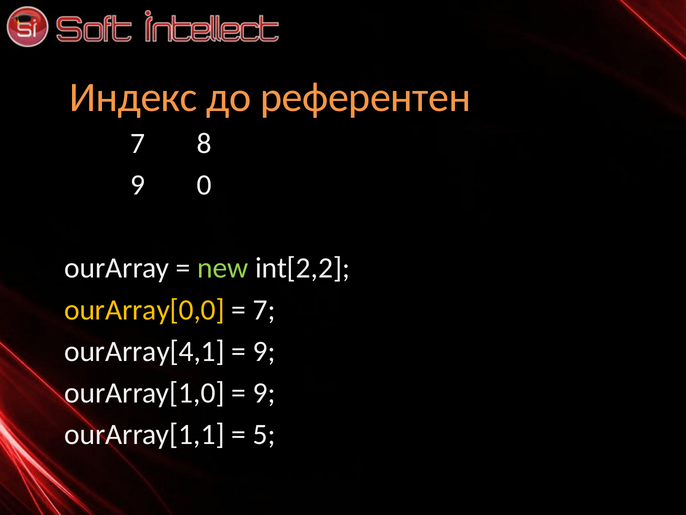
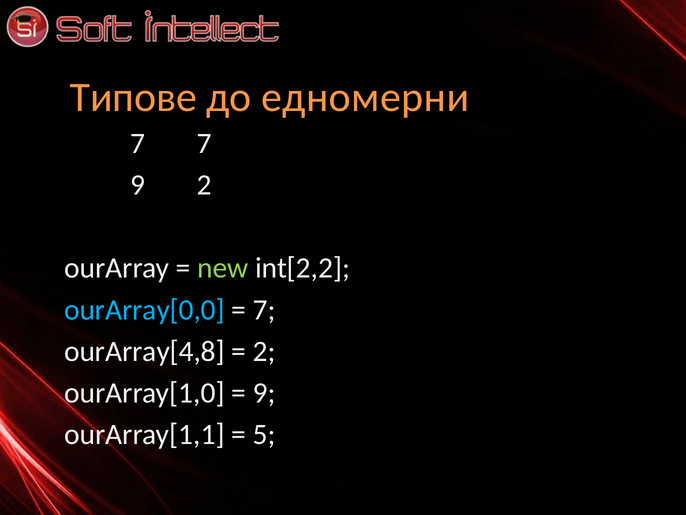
Индекс: Индекс -> Типове (133, 97)
референтен: референтен -> едномерни (365, 97)
7 8: 8 -> 7 (204, 143)
9 0: 0 -> 2 (204, 185)
ourArray[0,0 colour: yellow -> light blue (144, 310)
ourArray[4,1: ourArray[4,1 -> ourArray[4,8 (144, 351)
9: 9 -> 2 (264, 351)
